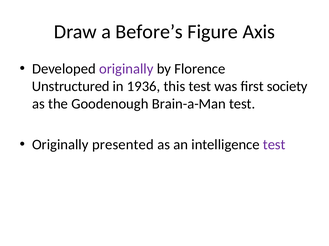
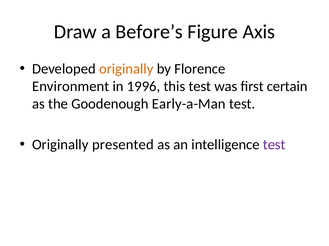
originally colour: purple -> orange (126, 69)
Unstructured: Unstructured -> Environment (71, 87)
1936: 1936 -> 1996 (144, 87)
society: society -> certain (287, 87)
Brain-a-Man: Brain-a-Man -> Early-a-Man (189, 104)
